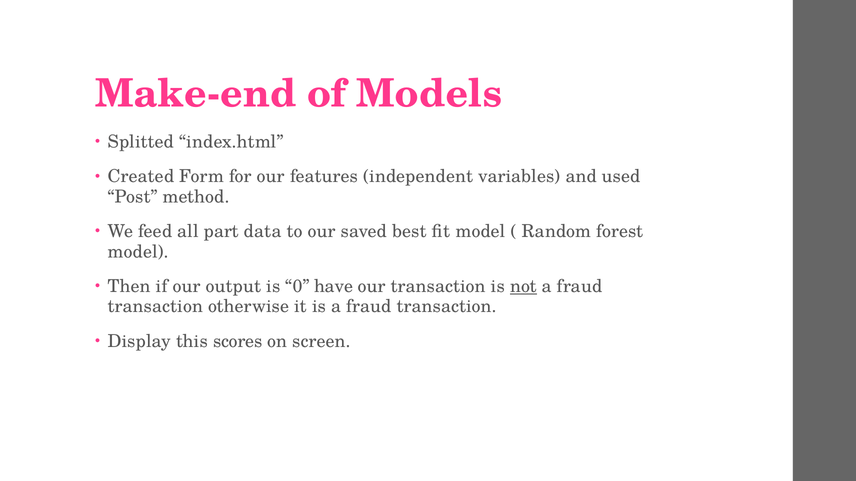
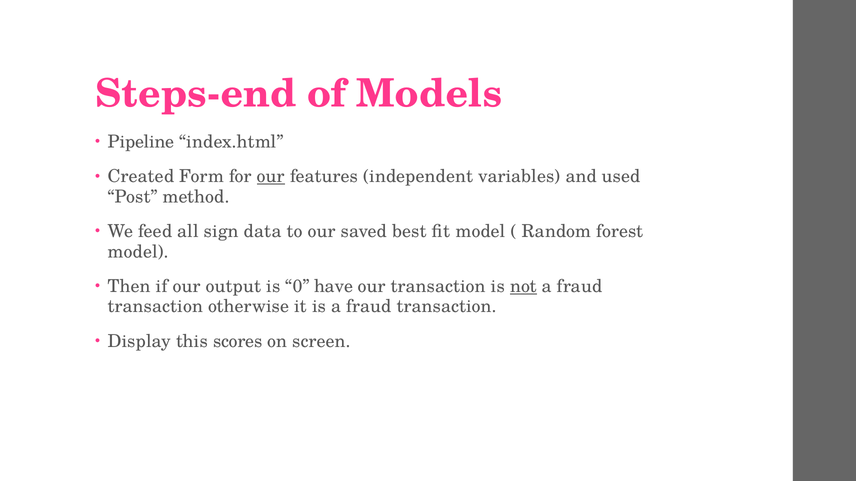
Make-end: Make-end -> Steps-end (196, 94)
Splitted: Splitted -> Pipeline (141, 142)
our underline: none -> present (271, 177)
part: part -> sign (221, 232)
